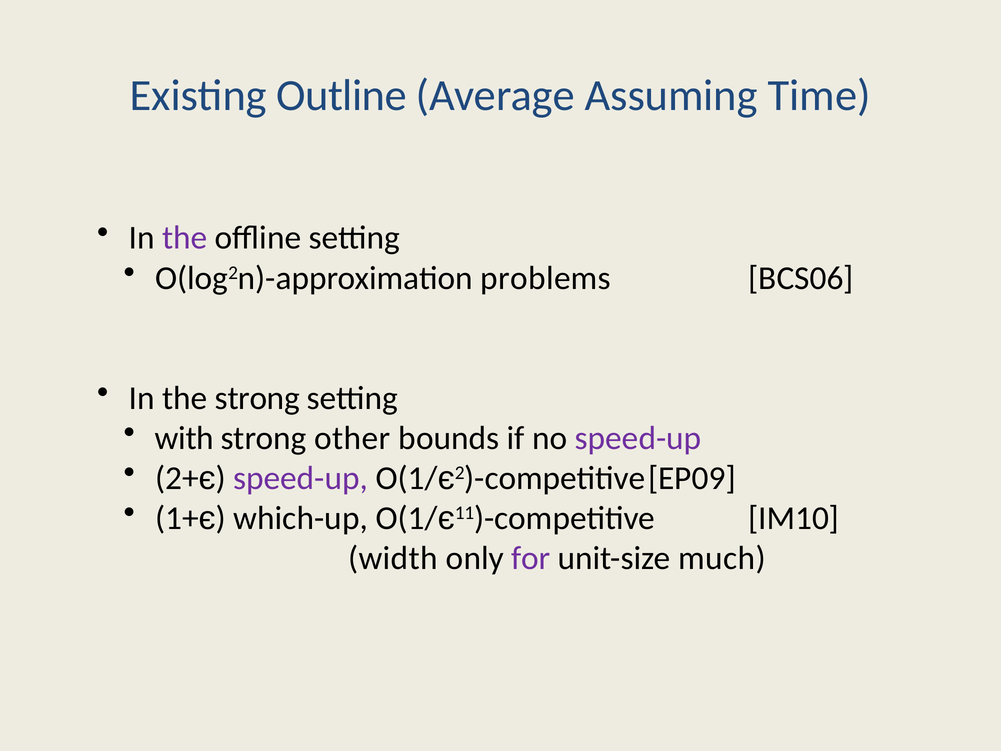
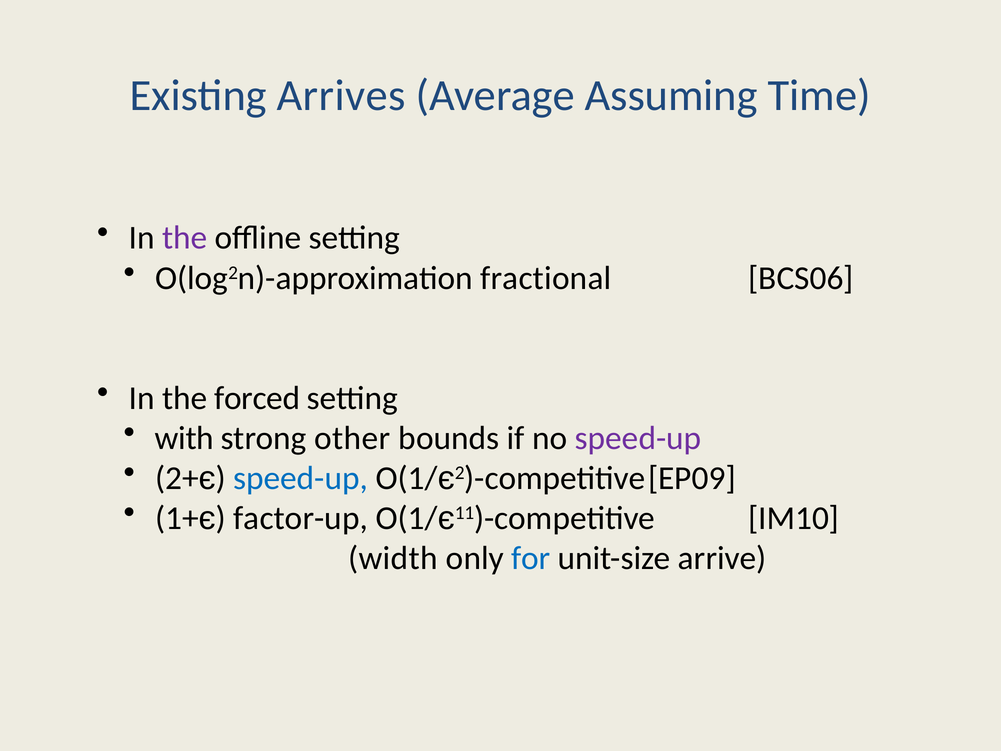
Outline: Outline -> Arrives (341, 96)
problems: problems -> fractional (546, 278)
the strong: strong -> forced (257, 398)
speed-up colour: purple -> blue (301, 478)
which-up: which-up -> factor-up (301, 518)
for colour: purple -> blue (531, 558)
much: much -> arrive (722, 558)
